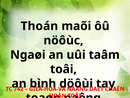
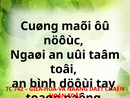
Thoán: Thoán -> Cuøng (39, 26)
